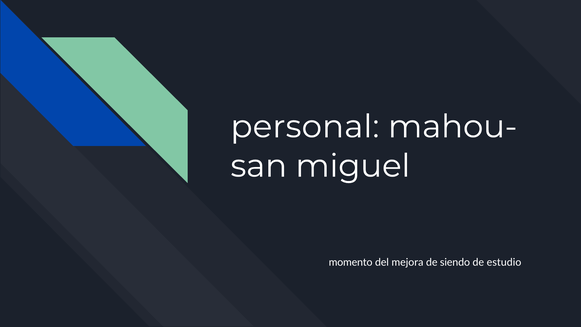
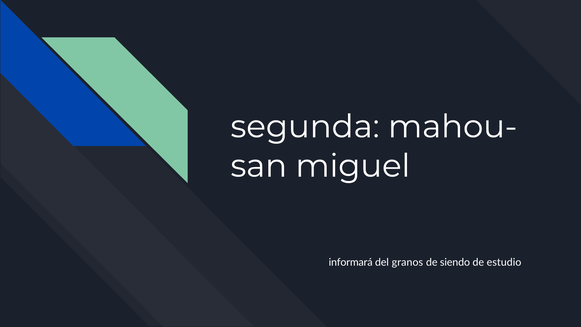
personal: personal -> segunda (305, 127)
momento: momento -> informará (351, 262)
mejora: mejora -> granos (407, 262)
